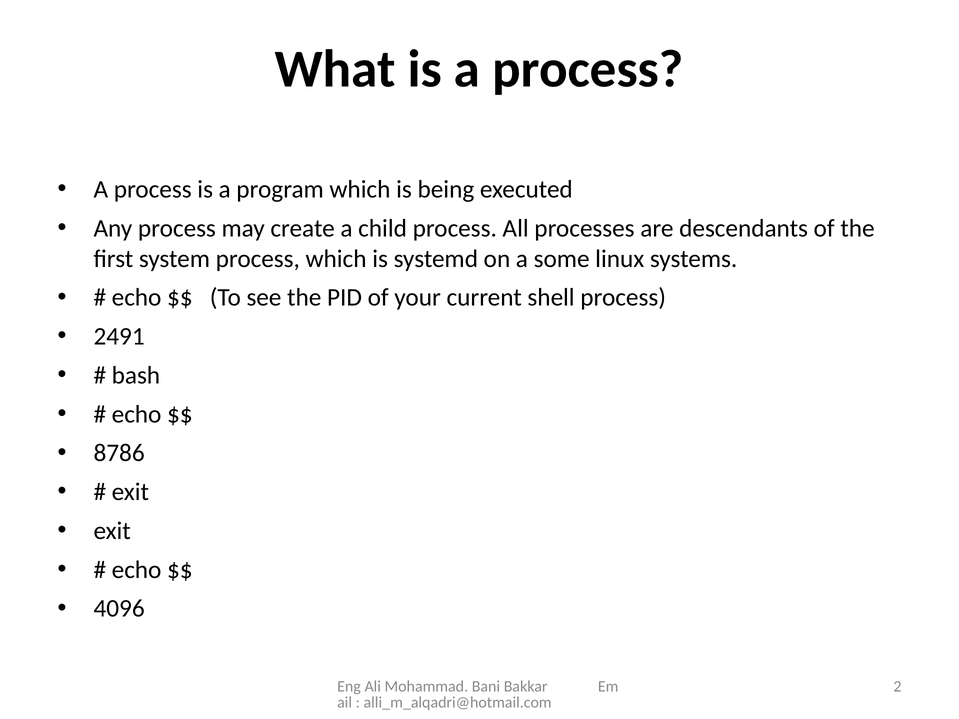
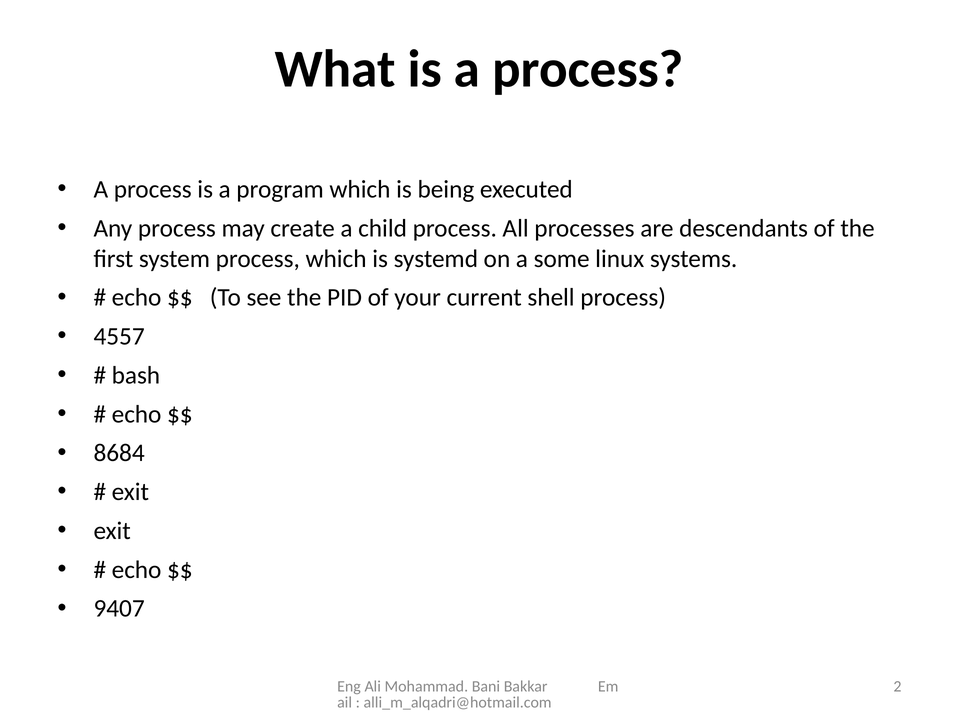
2491: 2491 -> 4557 (119, 337)
8786: 8786 -> 8684 (119, 453)
4096: 4096 -> 9407 (119, 609)
